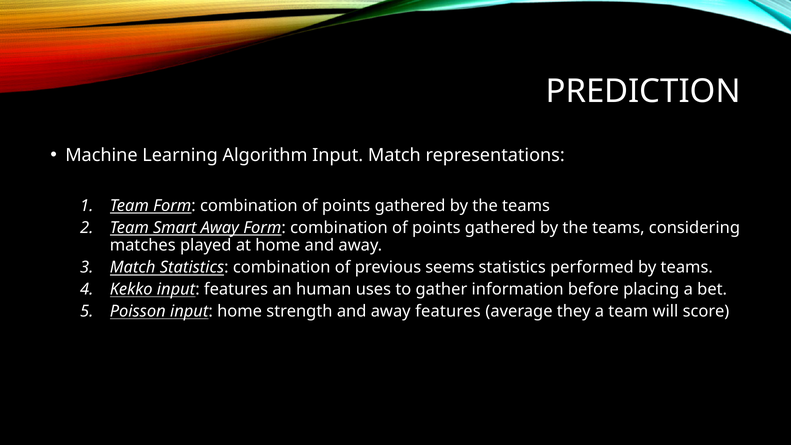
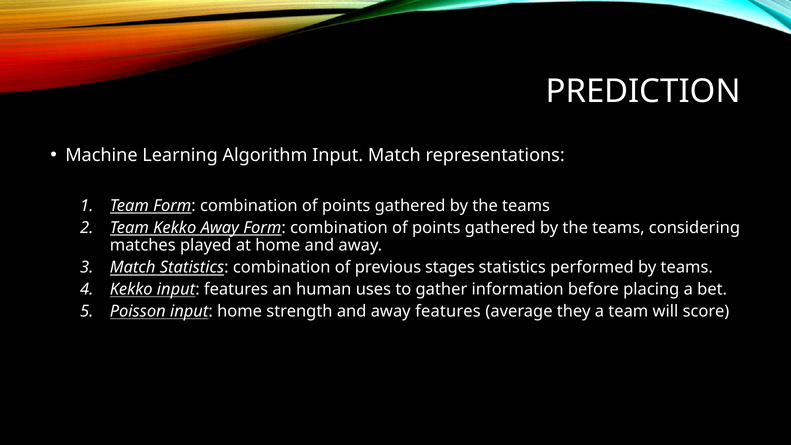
Team Smart: Smart -> Kekko (175, 228)
seems: seems -> stages (450, 267)
